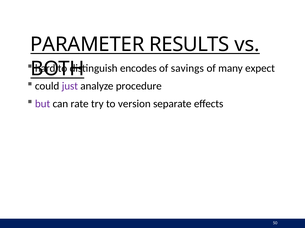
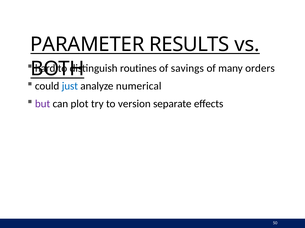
encodes: encodes -> routines (138, 68)
expect: expect -> orders (260, 68)
just colour: purple -> blue (70, 86)
procedure: procedure -> numerical (139, 86)
rate: rate -> plot (80, 104)
